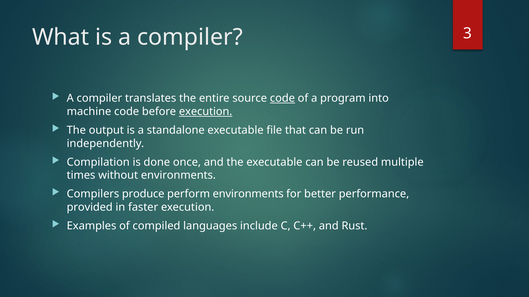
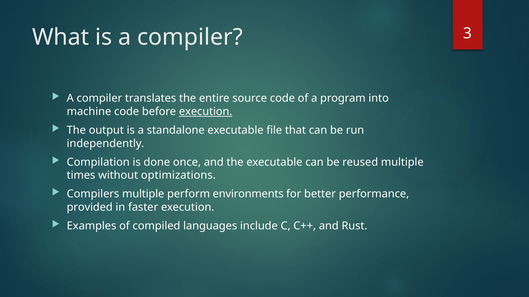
code underline: present -> none (282, 98)
without environments: environments -> optimizations (178, 176)
Compilers produce: produce -> multiple (143, 194)
